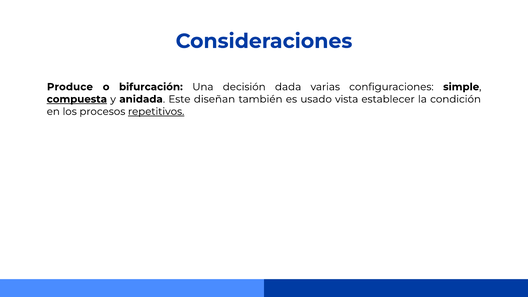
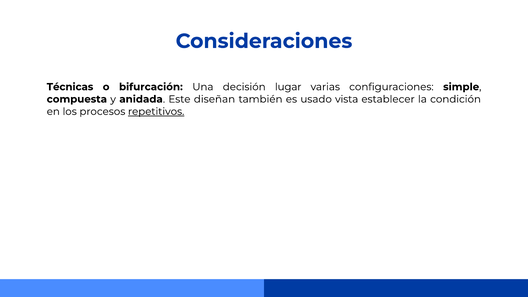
Produce: Produce -> Técnicas (70, 87)
dada: dada -> lugar (288, 87)
compuesta underline: present -> none (77, 99)
